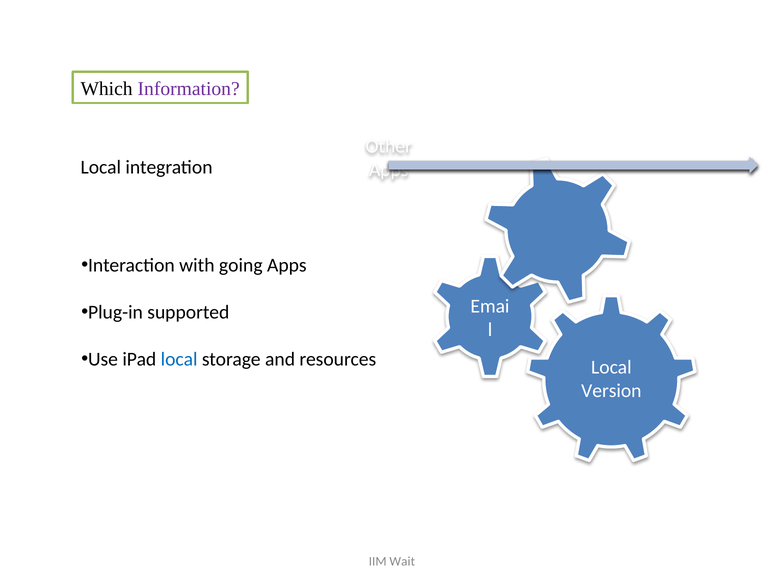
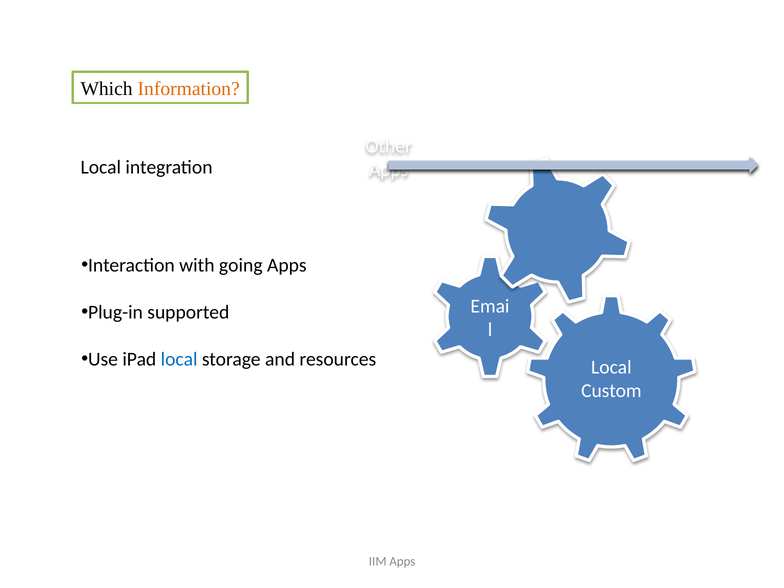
Information colour: purple -> orange (189, 89)
Version: Version -> Custom (611, 391)
IIM Wait: Wait -> Apps (402, 561)
